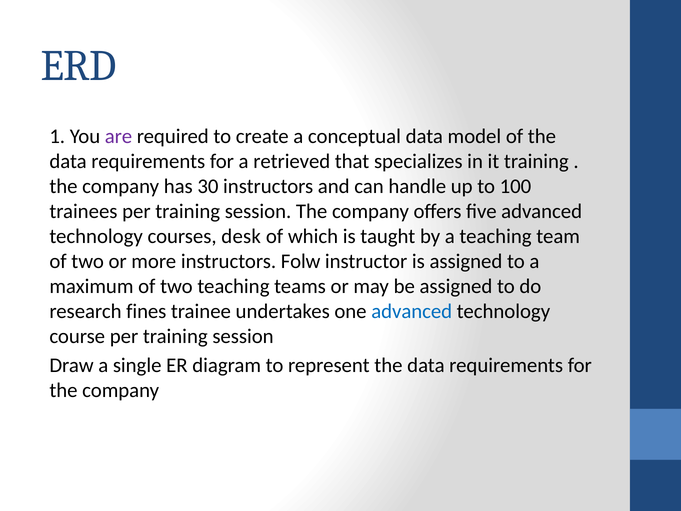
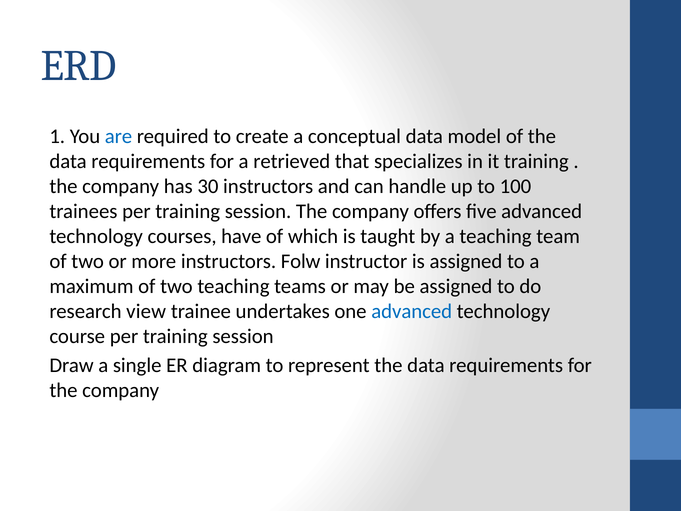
are colour: purple -> blue (118, 137)
desk: desk -> have (241, 236)
fines: fines -> view (146, 311)
